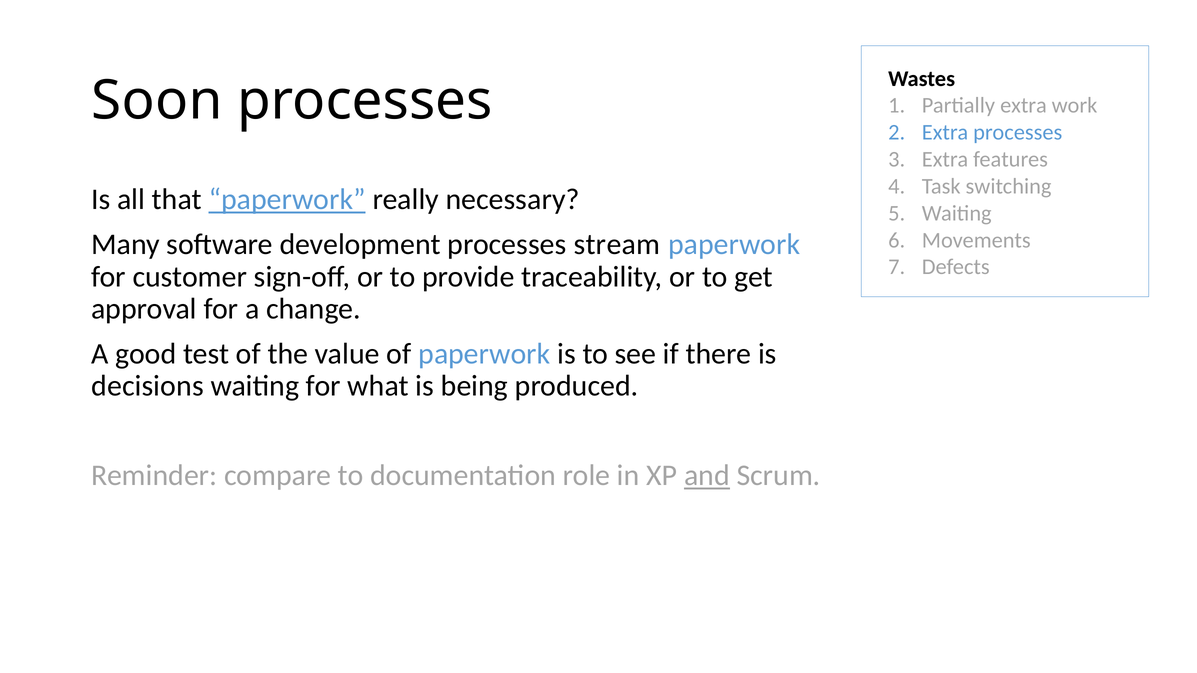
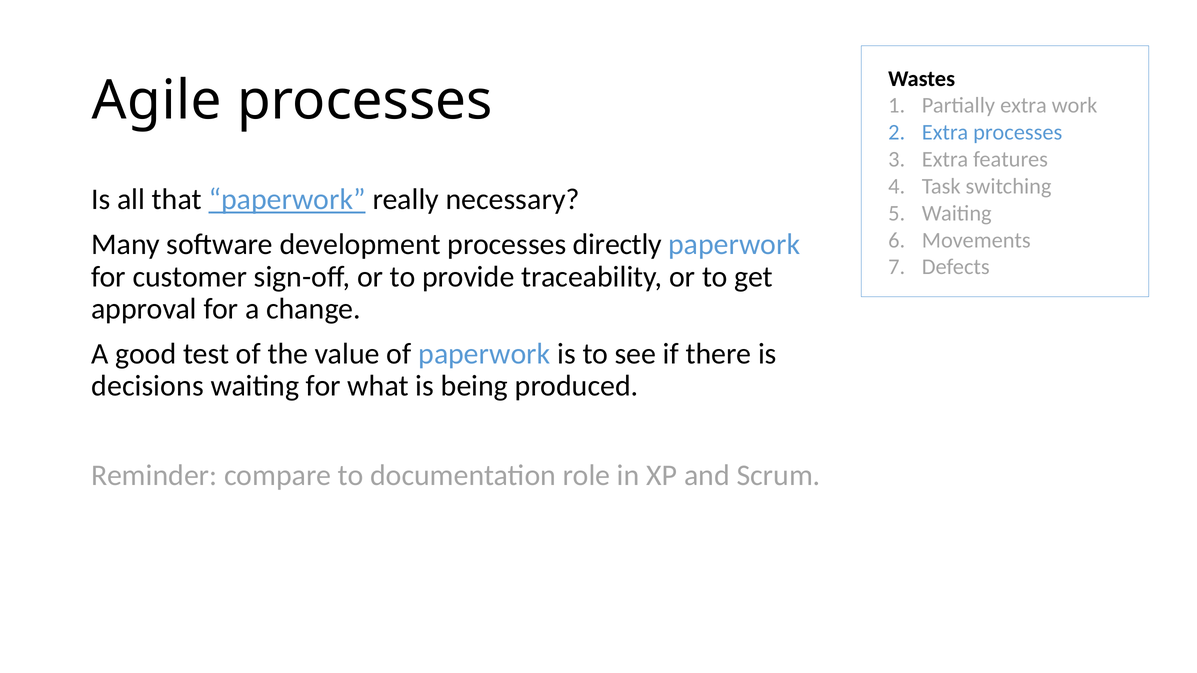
Soon: Soon -> Agile (157, 101)
stream: stream -> directly (617, 244)
and underline: present -> none (707, 476)
